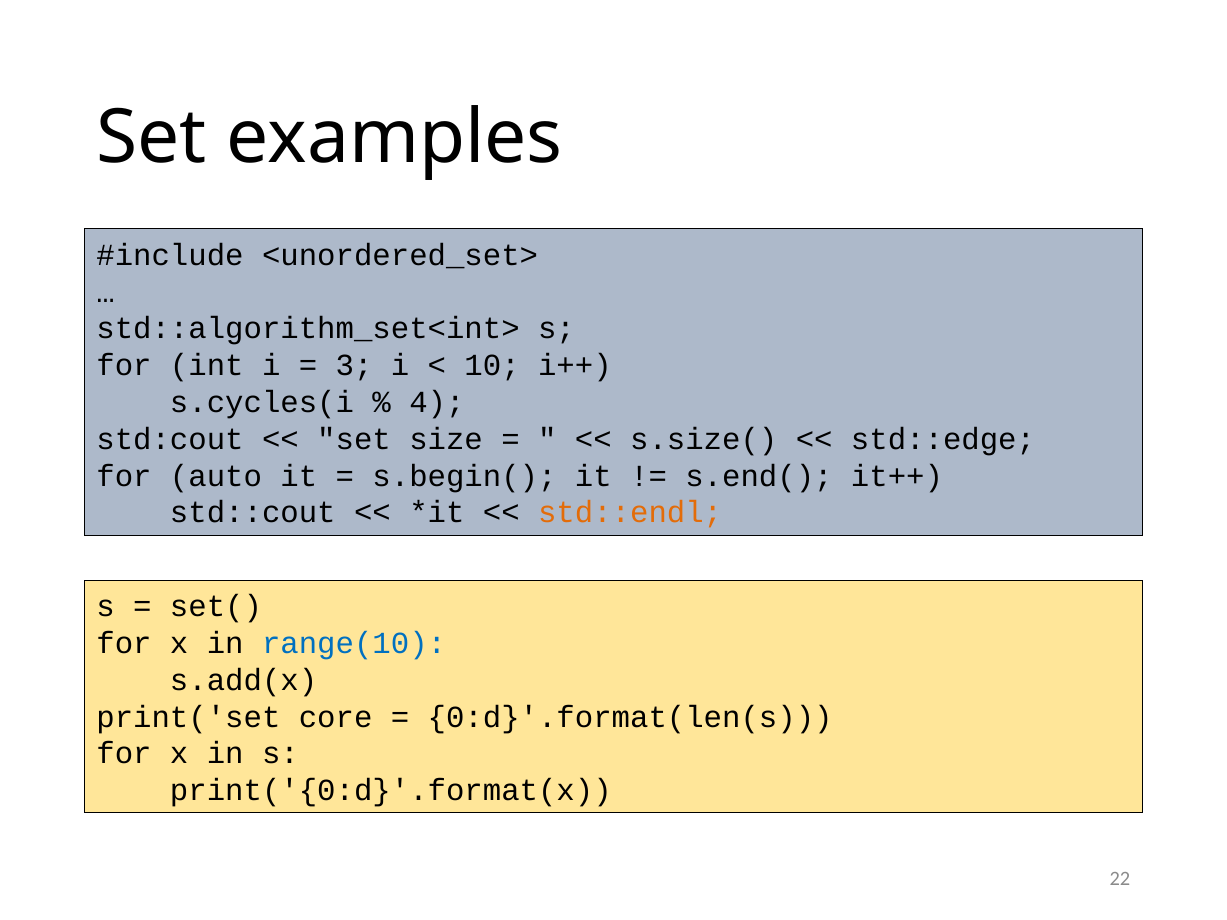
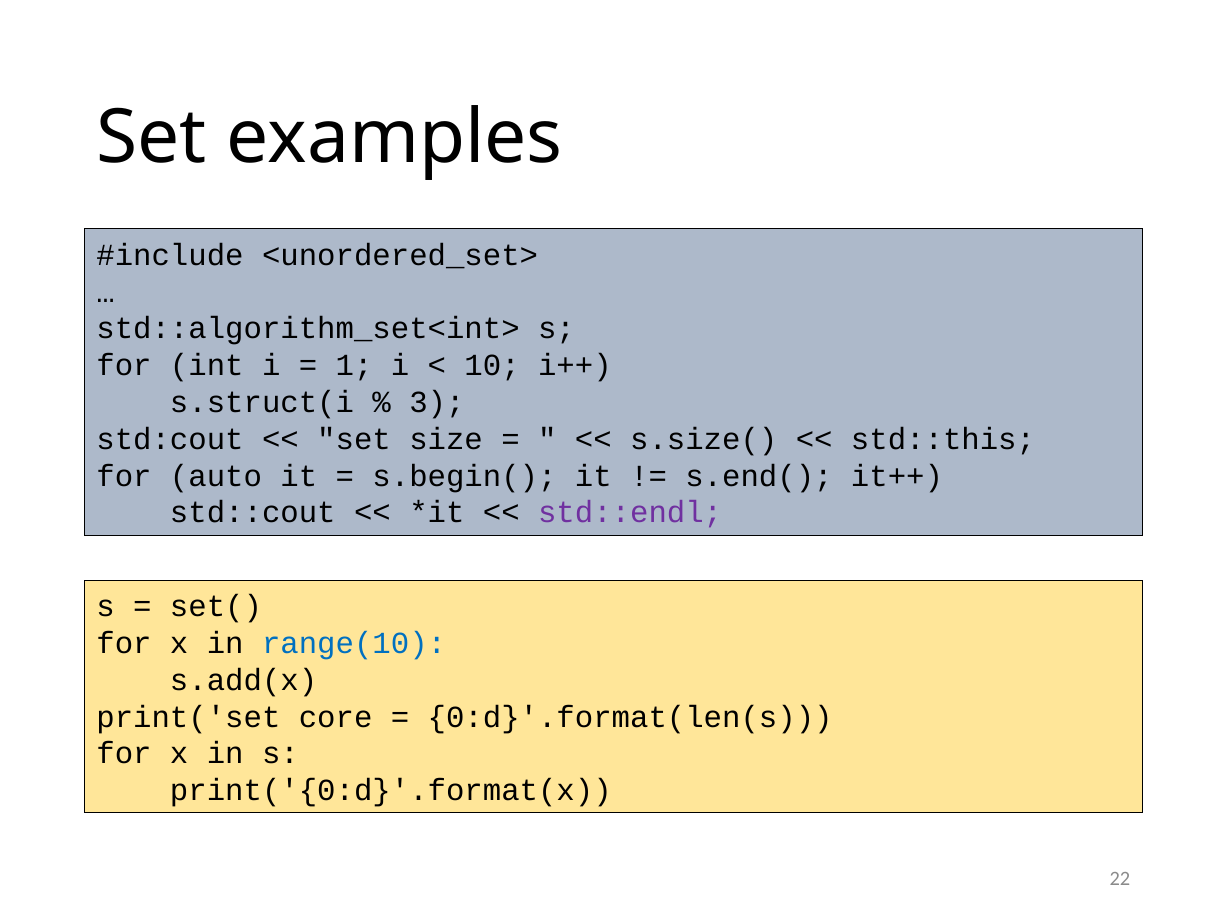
3: 3 -> 1 (354, 366)
s.cycles(i: s.cycles(i -> s.struct(i (262, 402)
4: 4 -> 3 (437, 402)
std::edge: std::edge -> std::this (943, 439)
std::endl colour: orange -> purple (630, 513)
